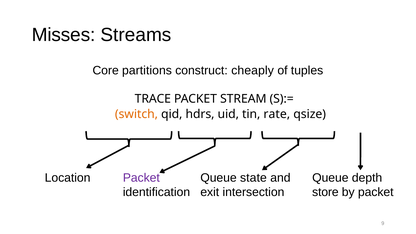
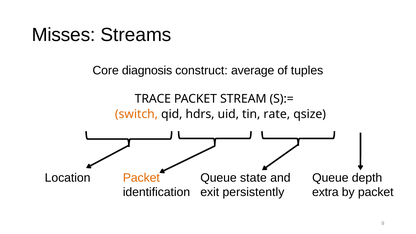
partitions: partitions -> diagnosis (147, 70)
cheaply: cheaply -> average (253, 70)
Packet colour: purple -> orange (141, 178)
intersection: intersection -> persistently (253, 192)
store: store -> extra (325, 192)
